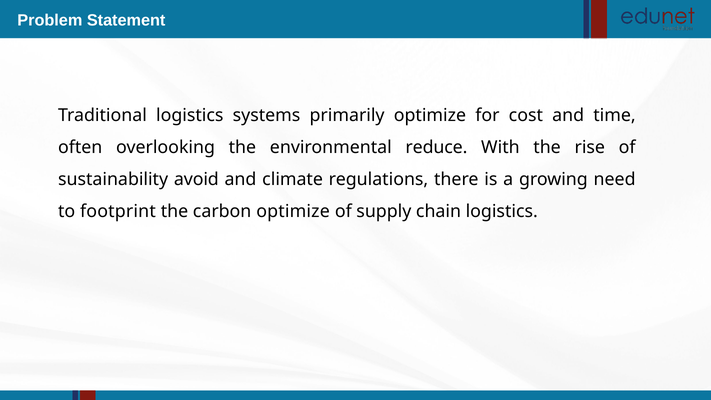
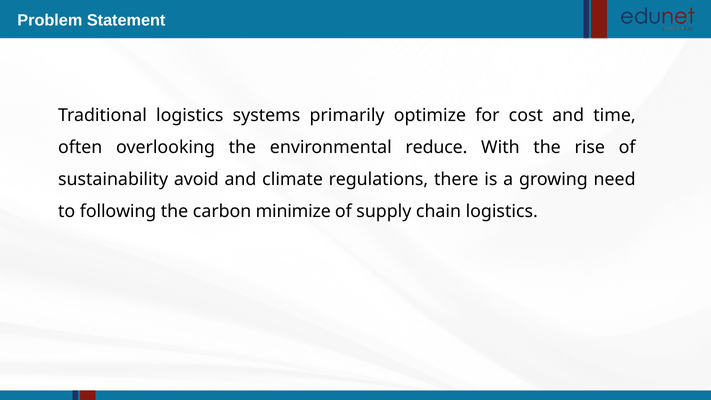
footprint: footprint -> following (118, 211)
carbon optimize: optimize -> minimize (293, 211)
